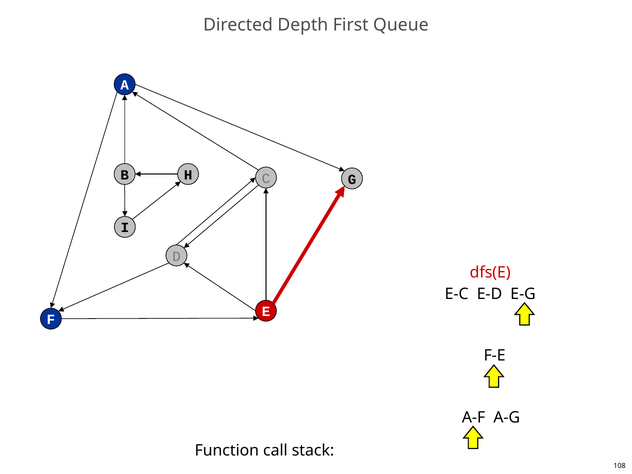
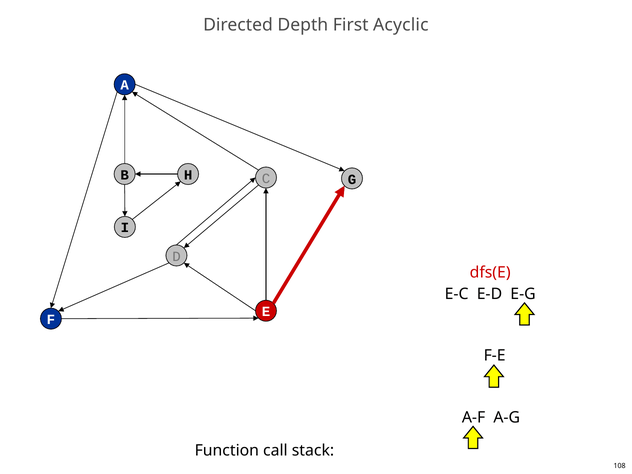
Queue: Queue -> Acyclic (401, 25)
